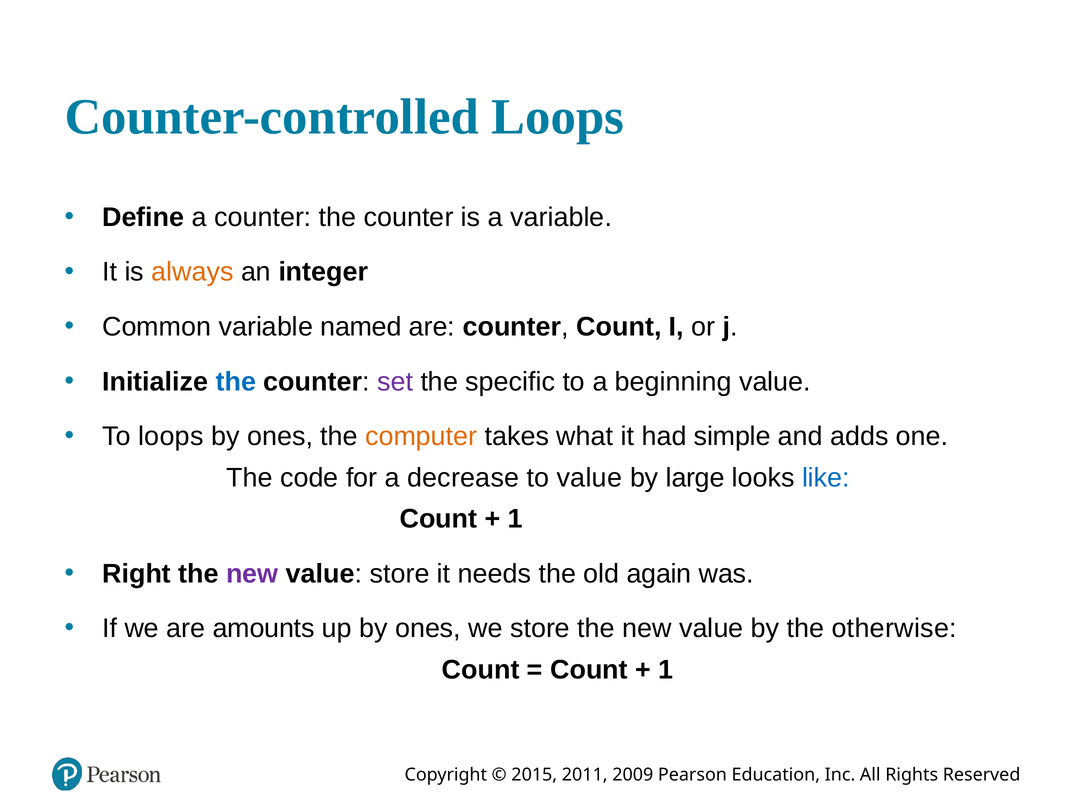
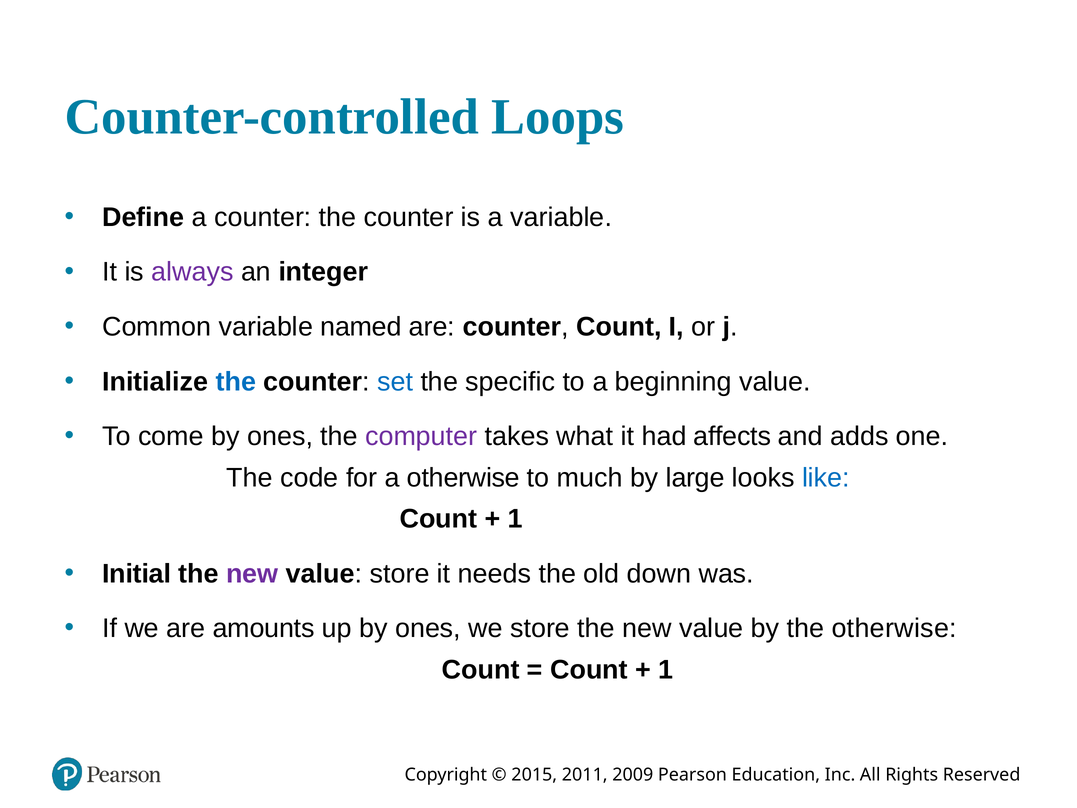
always colour: orange -> purple (192, 272)
set colour: purple -> blue (395, 382)
To loops: loops -> come (171, 436)
computer colour: orange -> purple (421, 436)
simple: simple -> affects (732, 436)
a decrease: decrease -> otherwise (463, 478)
to value: value -> much (590, 478)
Right: Right -> Initial (137, 574)
again: again -> down (659, 574)
